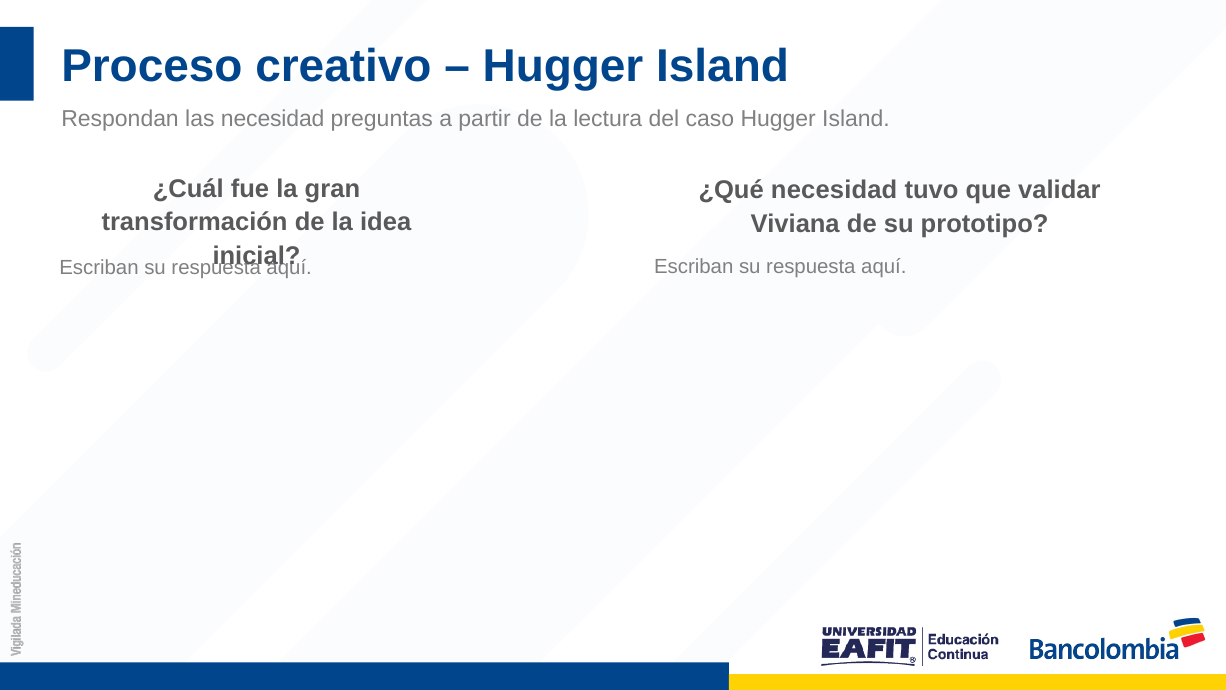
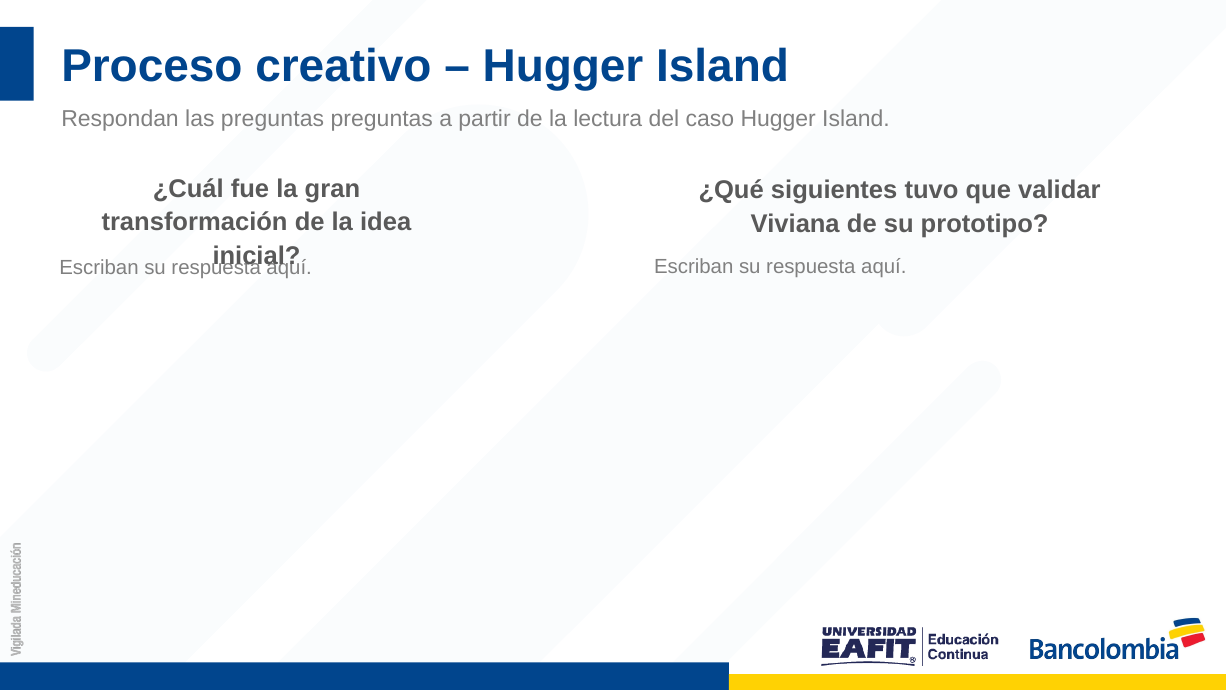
las necesidad: necesidad -> preguntas (273, 119)
¿Qué necesidad: necesidad -> siguientes (834, 190)
